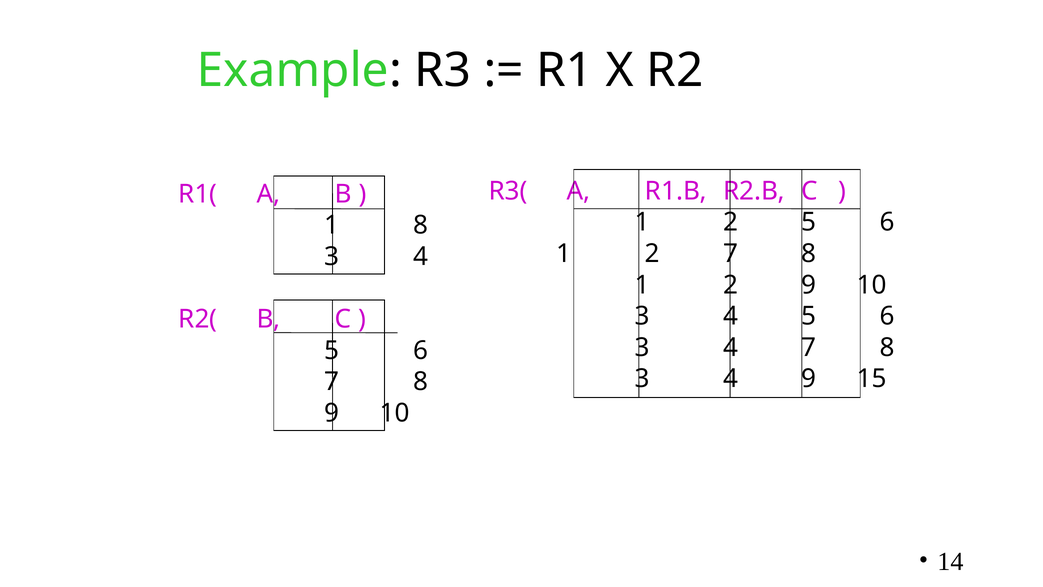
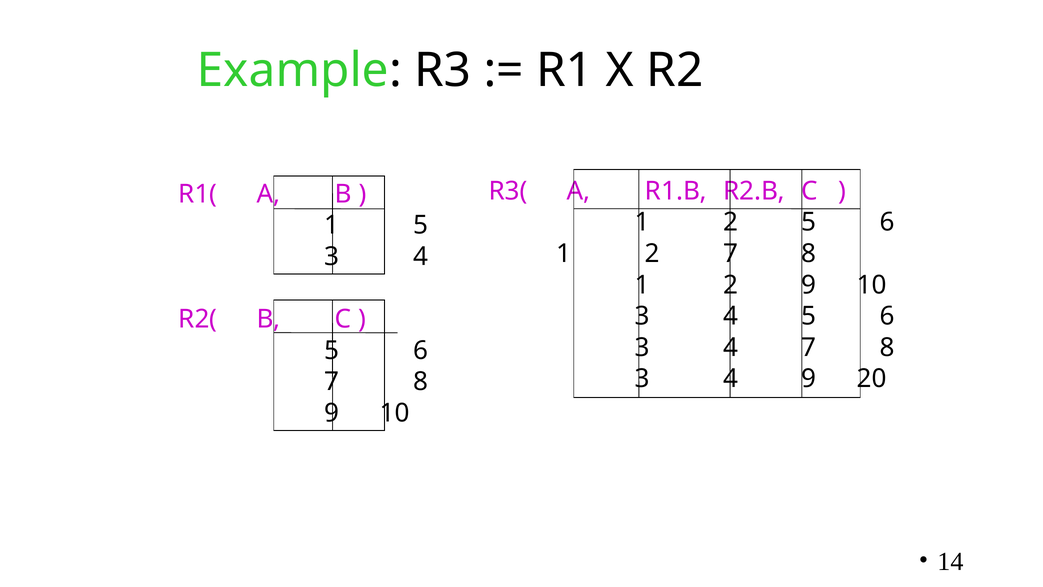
1 8: 8 -> 5 (421, 225)
15: 15 -> 20 (872, 379)
